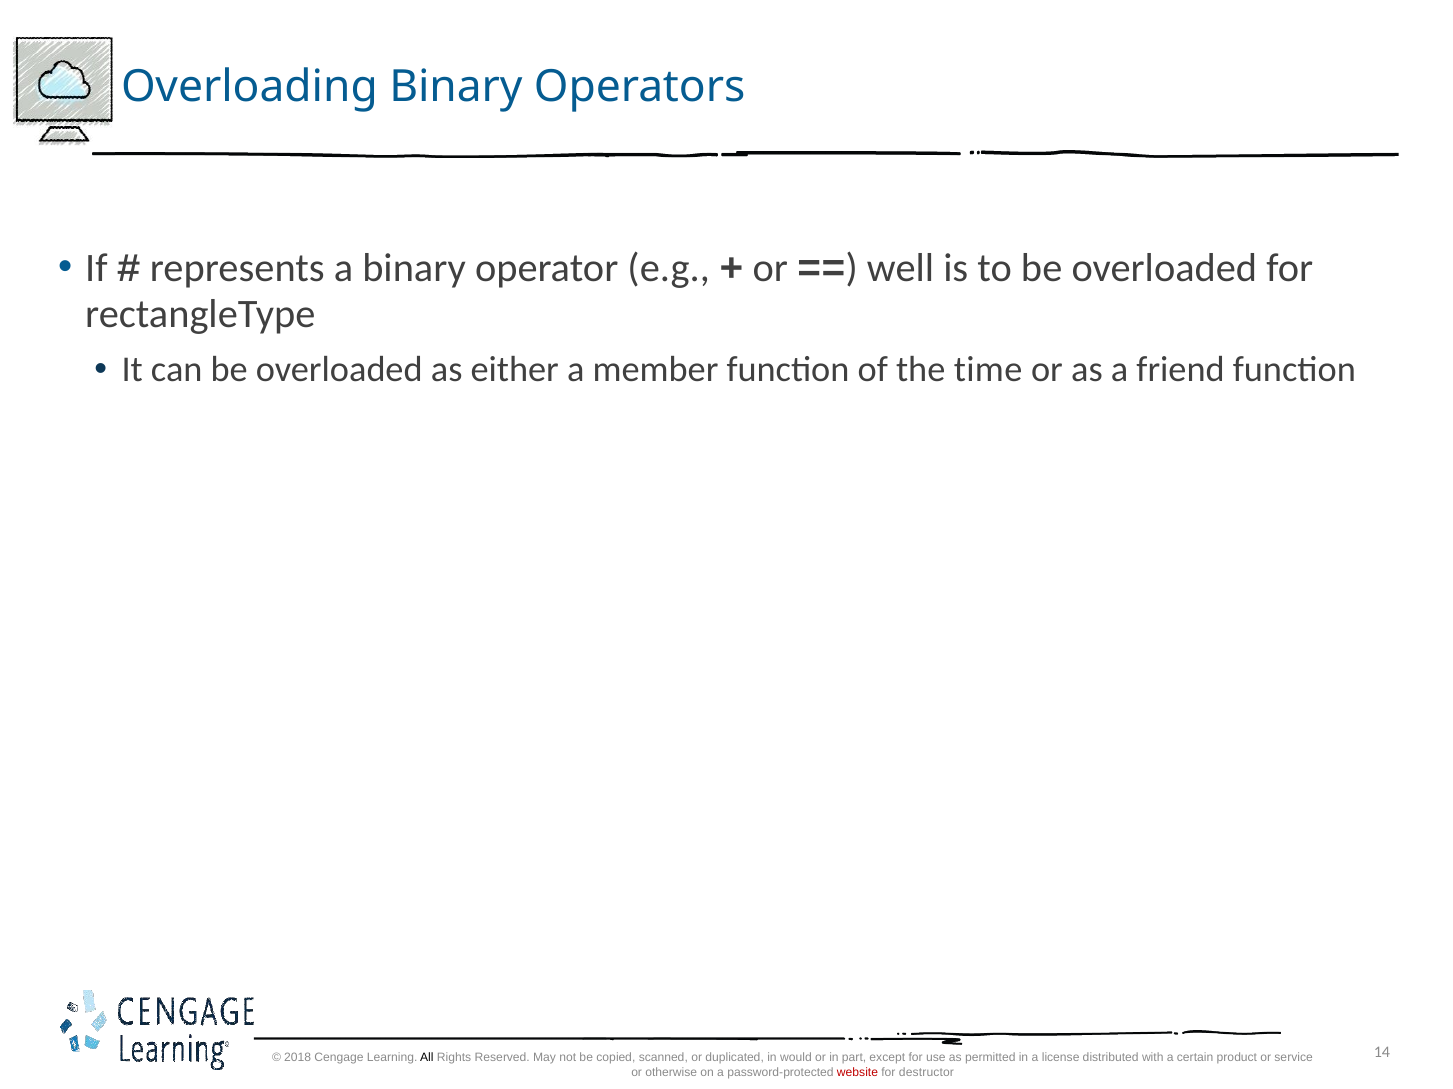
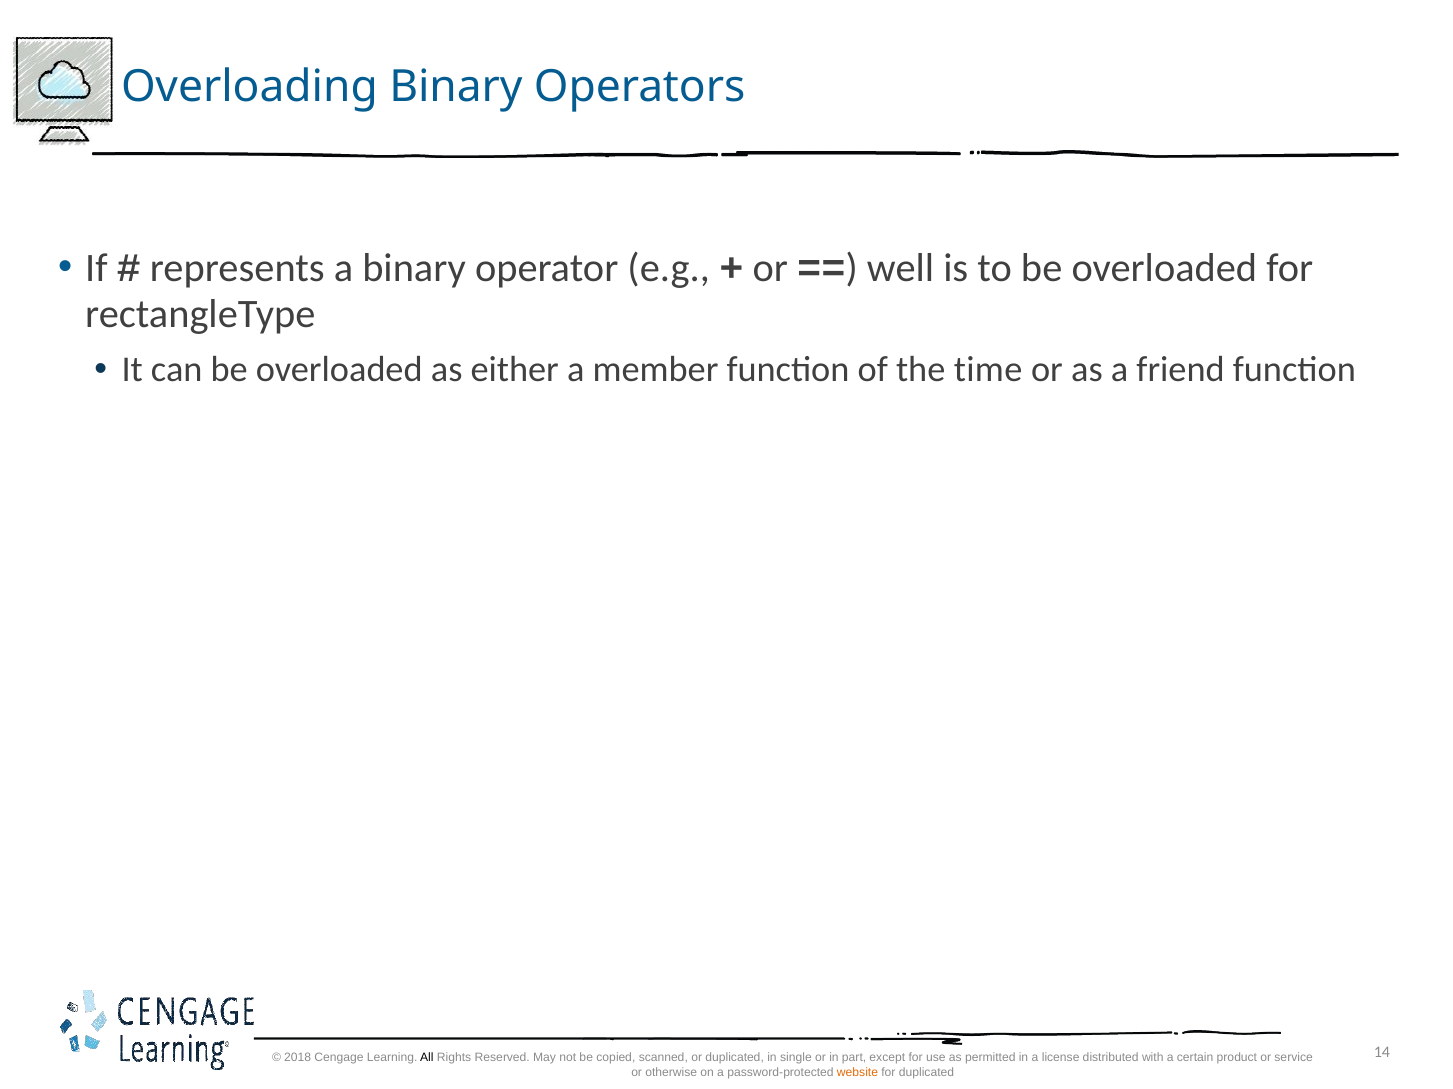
would: would -> single (796, 1058)
website colour: red -> orange (858, 1073)
for destructor: destructor -> duplicated (927, 1073)
